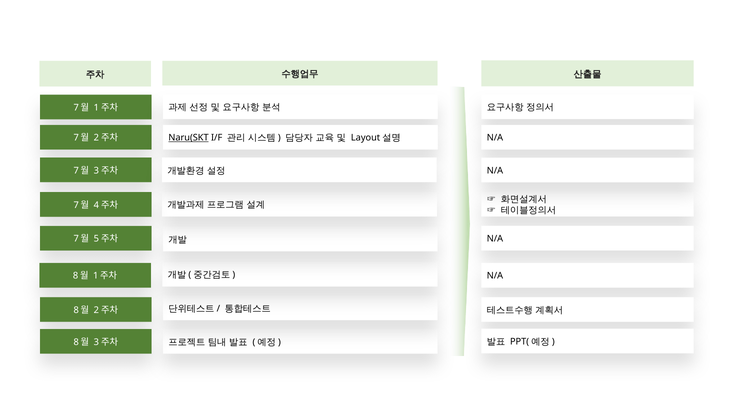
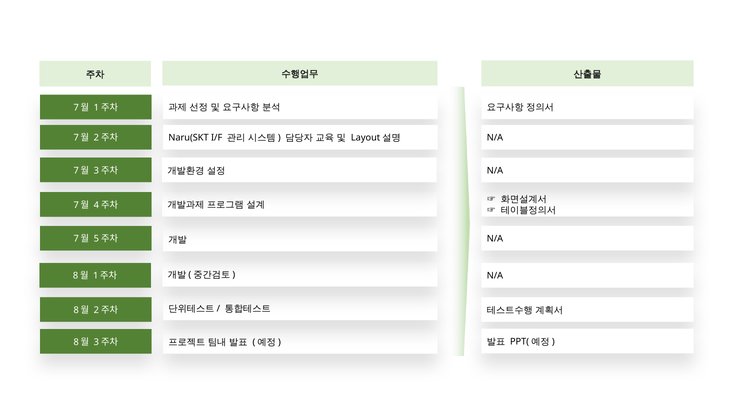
Naru(SKT underline: present -> none (189, 138)
